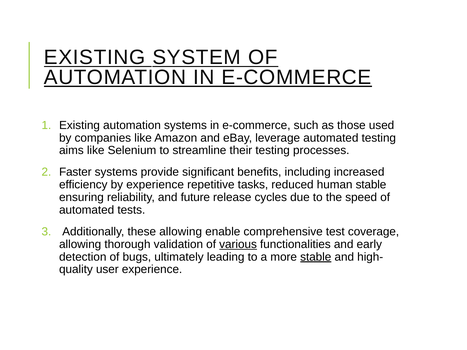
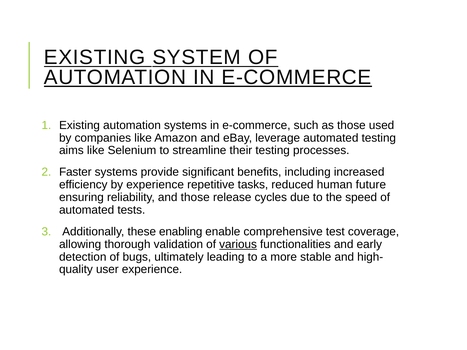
human stable: stable -> future (371, 185)
and future: future -> those (195, 197)
these allowing: allowing -> enabling (181, 232)
stable underline: present -> none (316, 257)
